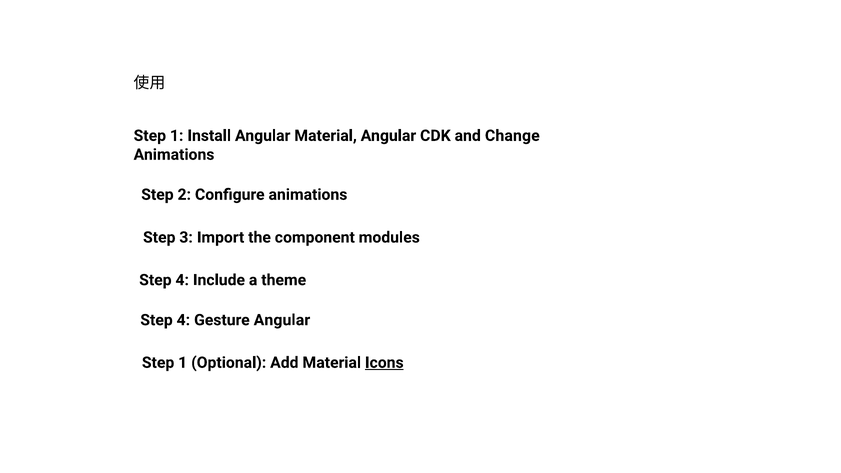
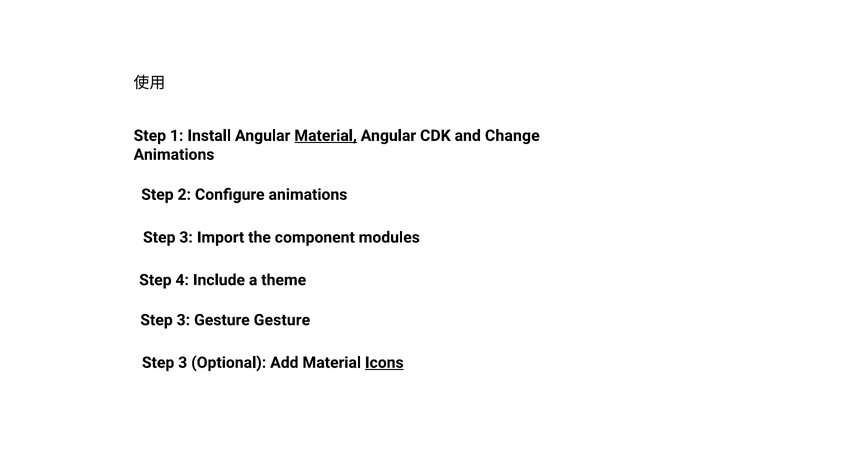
Material underline: none -> present (326, 136)
4: 4 -> 3 (183, 320)
Gesture Angular: Angular -> Gesture (282, 320)
1: 1 -> 3 (183, 363)
